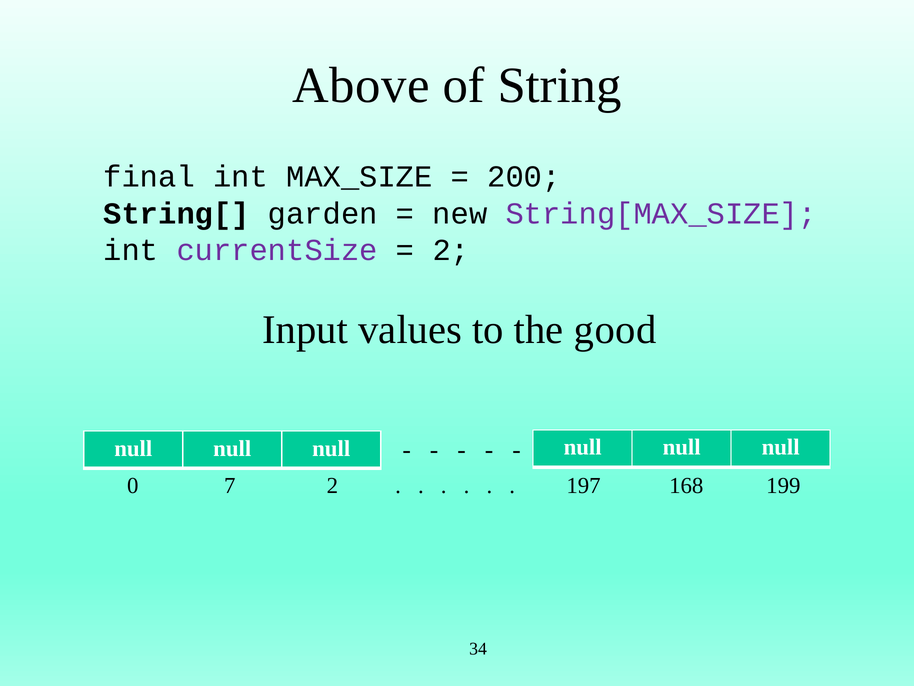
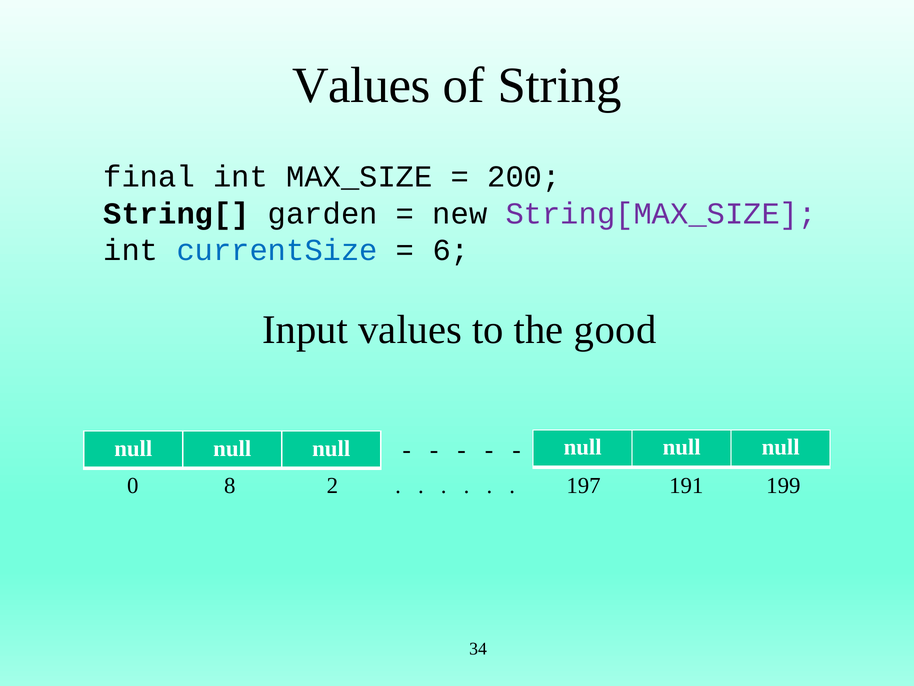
Above: Above -> Values (361, 85)
currentSize colour: purple -> blue (277, 250)
2: 2 -> 6 (451, 250)
7: 7 -> 8 (230, 486)
168: 168 -> 191 (686, 486)
